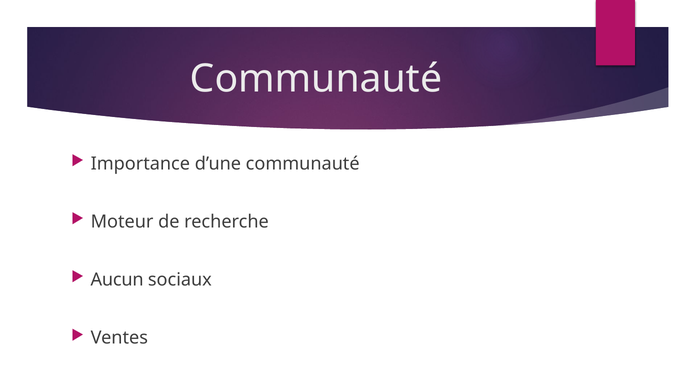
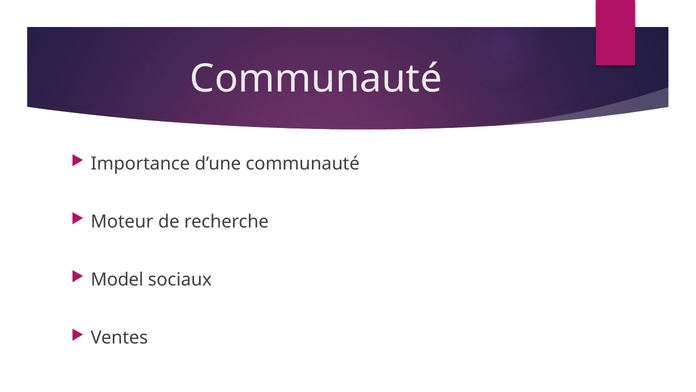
Aucun: Aucun -> Model (117, 279)
